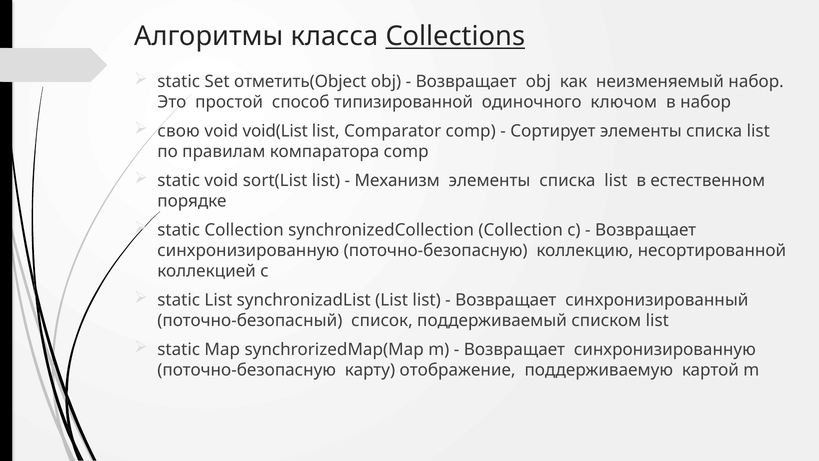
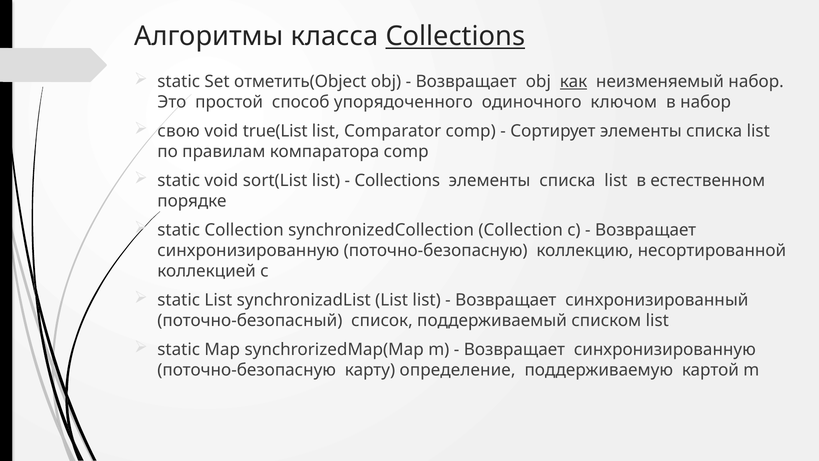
как underline: none -> present (573, 82)
типизированной: типизированной -> упорядоченного (403, 102)
void(List: void(List -> true(List (275, 131)
Механизм: Механизм -> Collections (397, 181)
отображение: отображение -> определение (458, 370)
